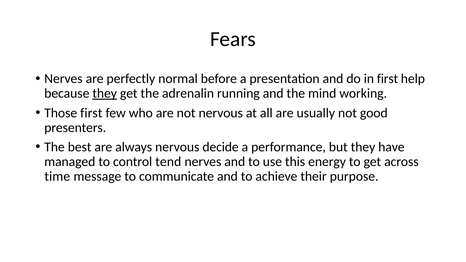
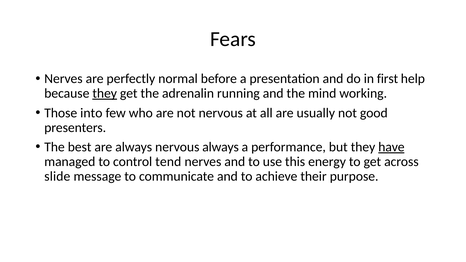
Those first: first -> into (91, 113)
nervous decide: decide -> always (221, 147)
have underline: none -> present (391, 147)
time: time -> slide (57, 176)
